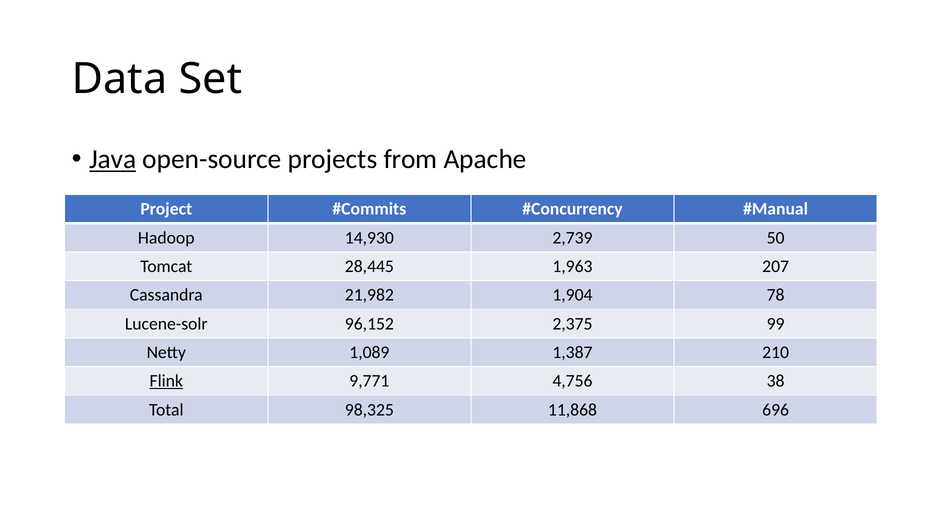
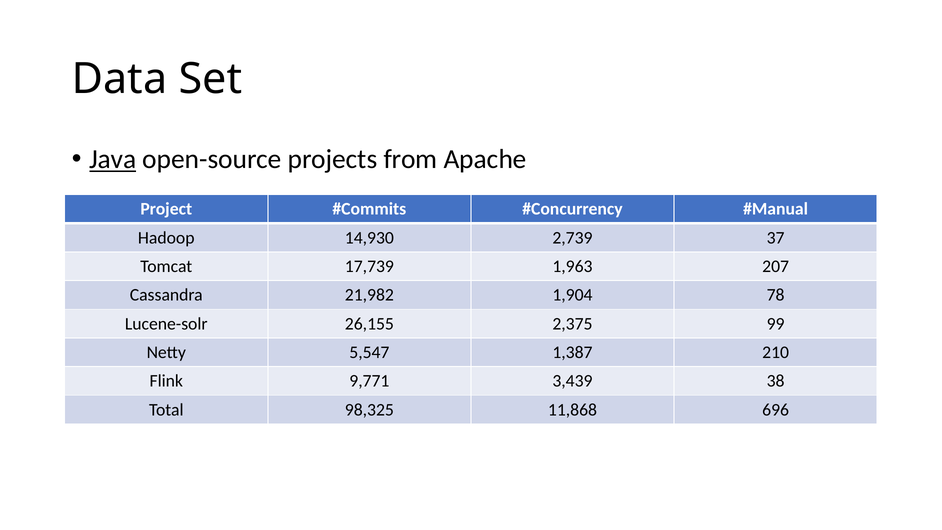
50: 50 -> 37 (776, 238)
28,445: 28,445 -> 17,739 (369, 266)
96,152: 96,152 -> 26,155 (369, 324)
1,089: 1,089 -> 5,547 (369, 352)
Flink underline: present -> none (166, 381)
4,756: 4,756 -> 3,439 (572, 381)
